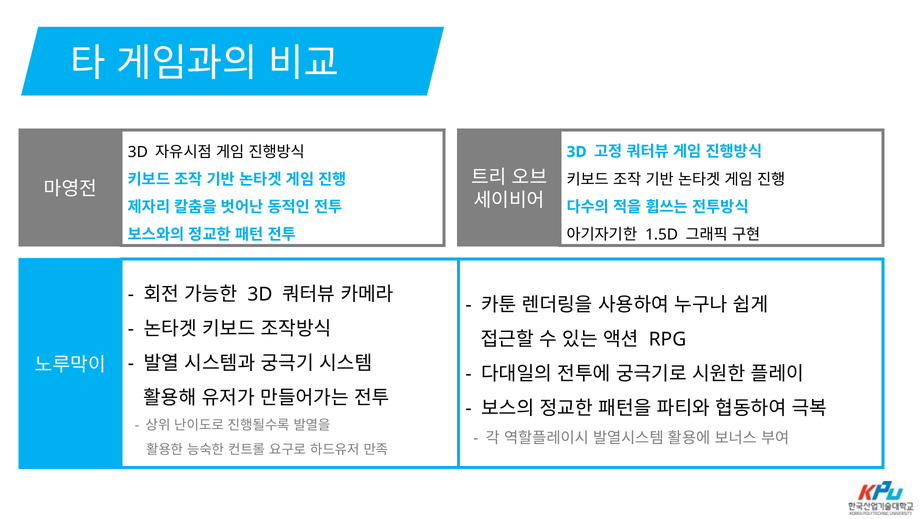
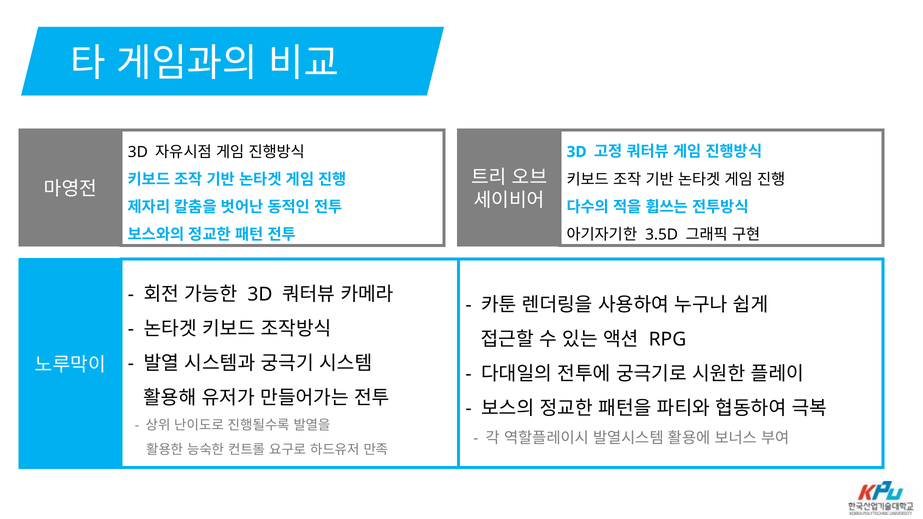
1.5D: 1.5D -> 3.5D (662, 235)
